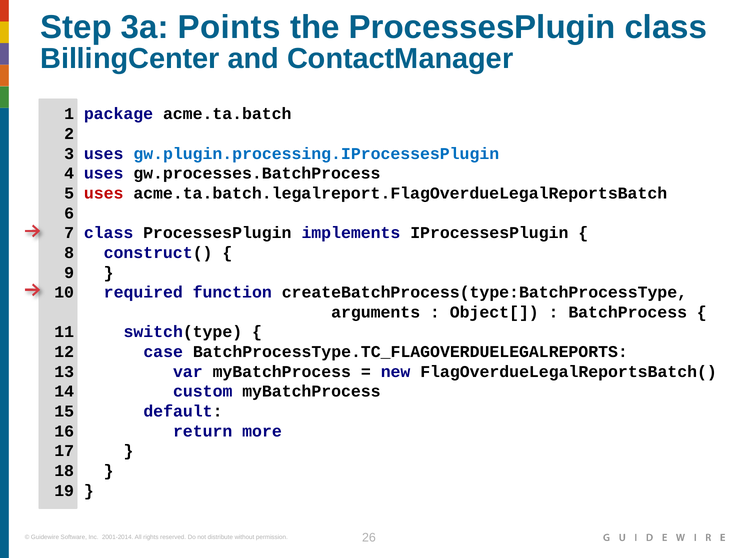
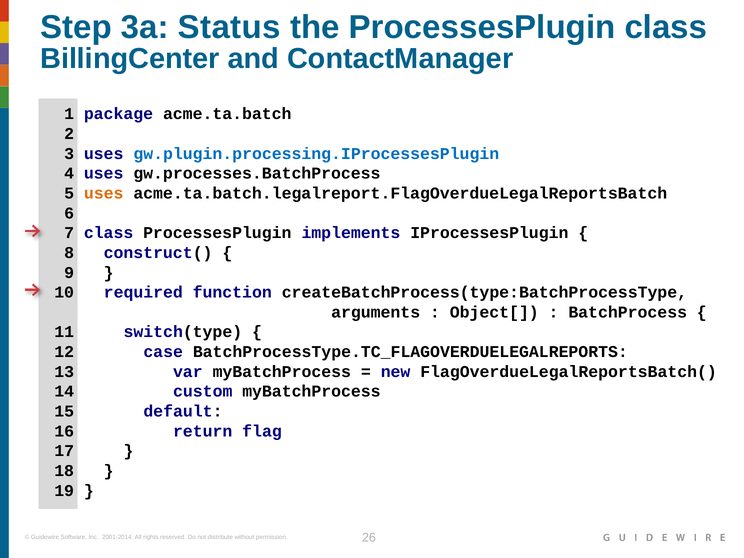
Points: Points -> Status (229, 27)
uses colour: red -> orange (104, 193)
more: more -> flag (262, 431)
